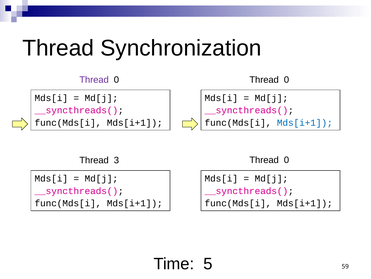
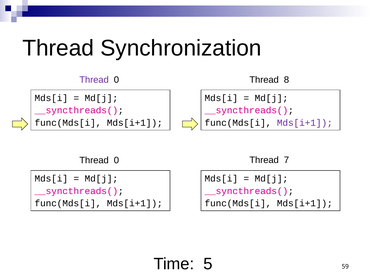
0 Thread 0: 0 -> 8 (286, 80)
Mds[i+1 colour: blue -> purple (305, 122)
3: 3 -> 0 (116, 160)
0: 0 -> 7 (286, 160)
